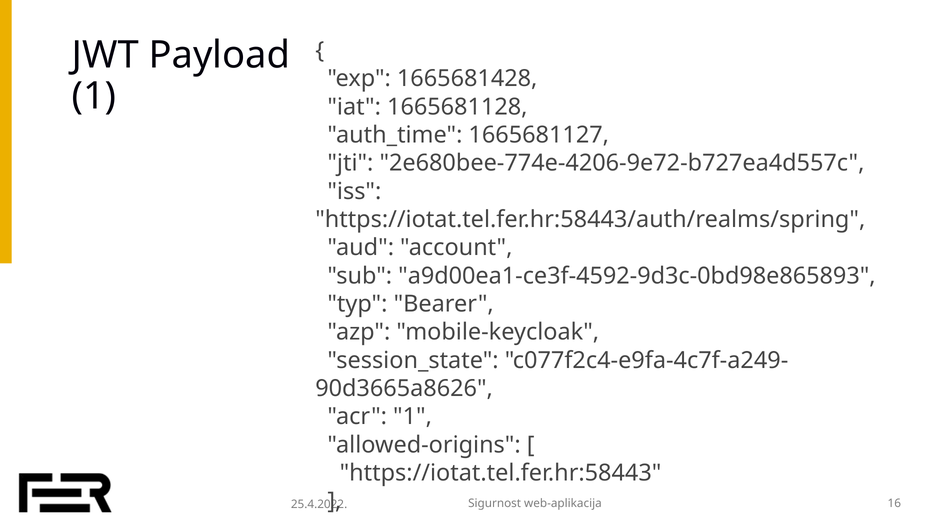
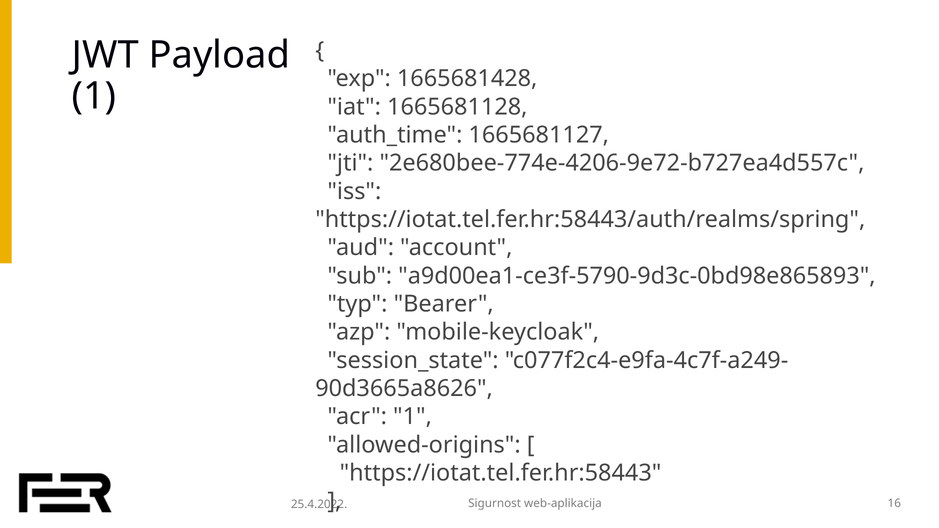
a9d00ea1-ce3f-4592-9d3c-0bd98e865893: a9d00ea1-ce3f-4592-9d3c-0bd98e865893 -> a9d00ea1-ce3f-5790-9d3c-0bd98e865893 (637, 276)
